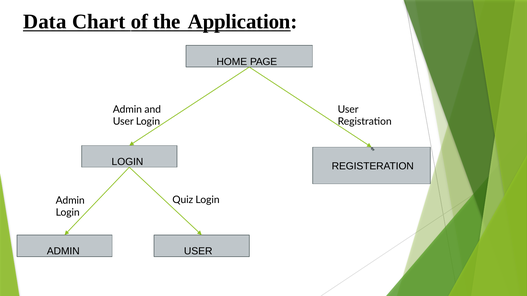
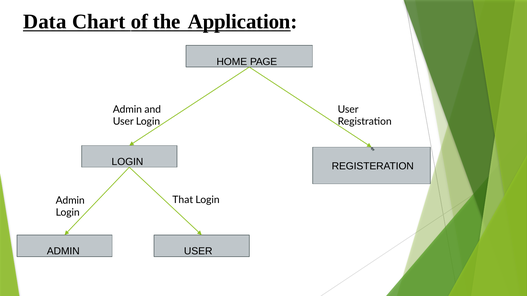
Quiz: Quiz -> That (183, 200)
